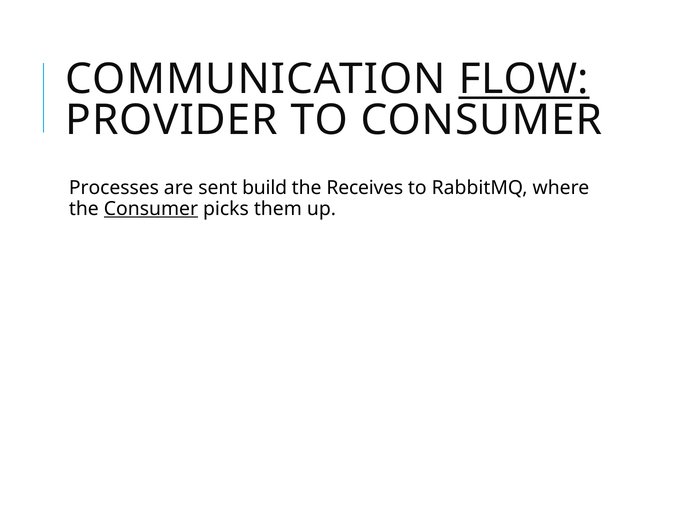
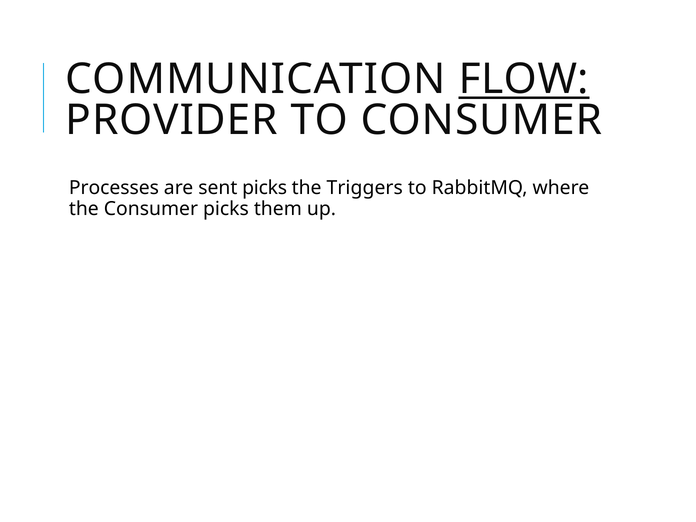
sent build: build -> picks (265, 188)
Receives: Receives -> Triggers (365, 188)
Consumer underline: present -> none (151, 209)
